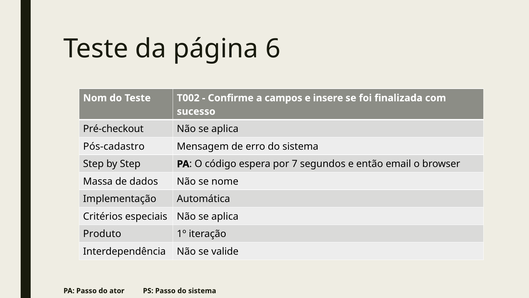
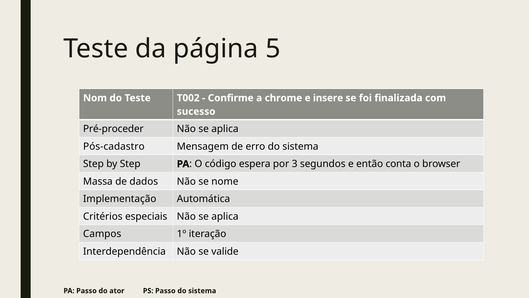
6: 6 -> 5 (273, 49)
campos: campos -> chrome (283, 98)
Pré-checkout: Pré-checkout -> Pré-proceder (113, 129)
7: 7 -> 3 (295, 164)
email: email -> conta (398, 164)
Produto: Produto -> Campos (102, 234)
